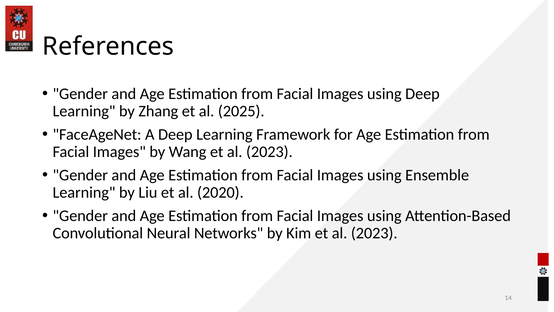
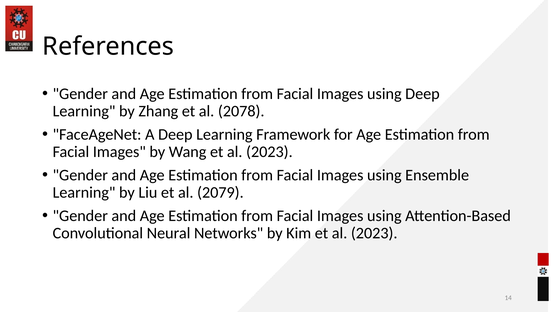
2025: 2025 -> 2078 (241, 111)
2020: 2020 -> 2079 (220, 192)
